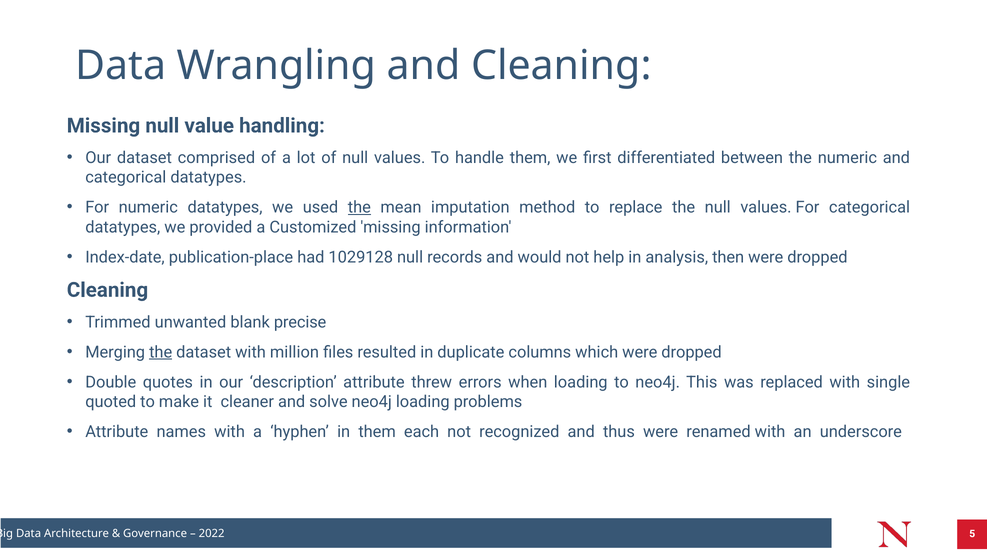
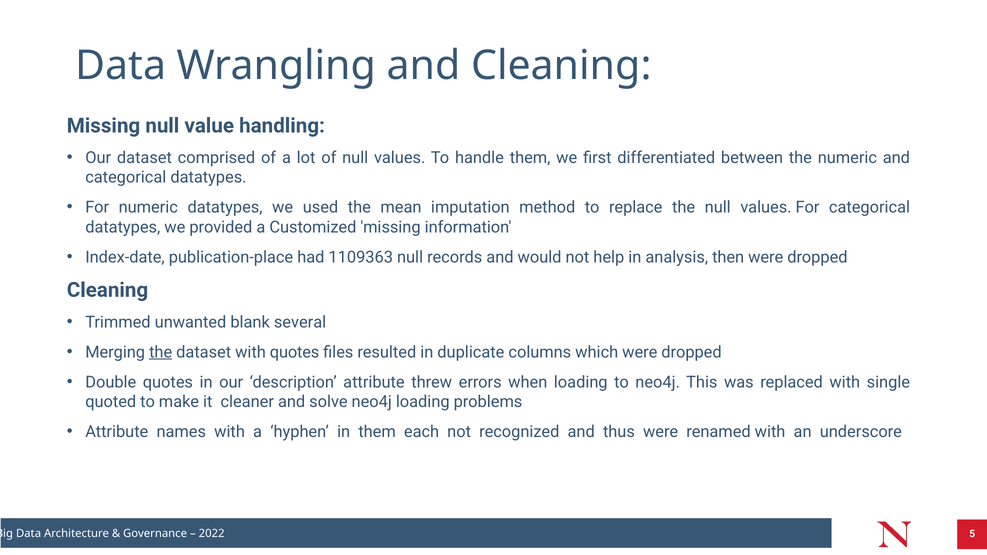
the underline: present -> none (359, 208)
1029128: 1029128 -> 1109363 (361, 257)
precise: precise -> several (300, 322)
with million: million -> quotes (295, 352)
